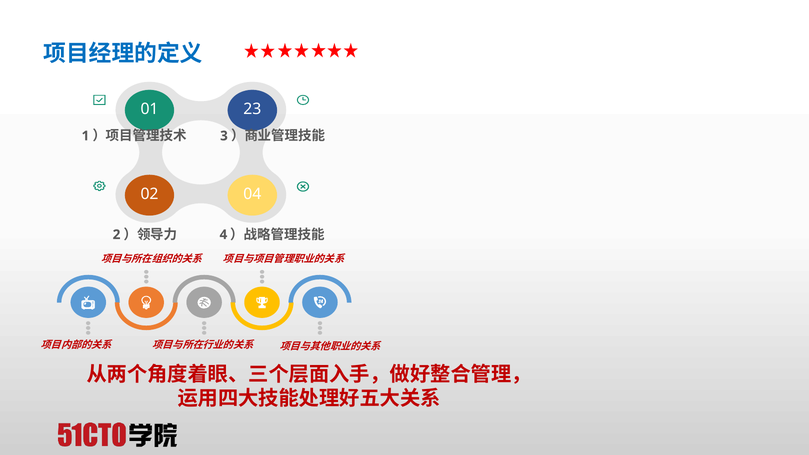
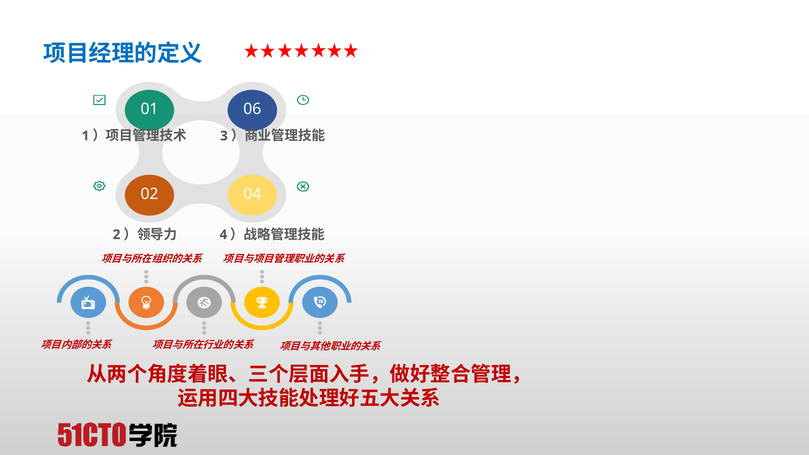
23: 23 -> 06 (252, 109)
